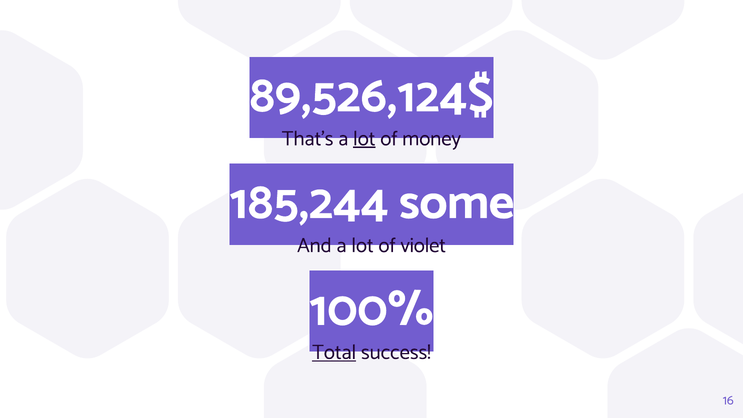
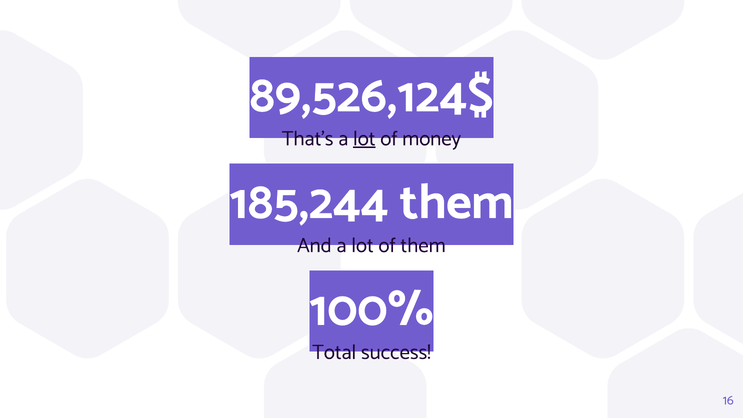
185,244 some: some -> them (457, 202)
of violet: violet -> them (423, 245)
Total underline: present -> none (334, 352)
